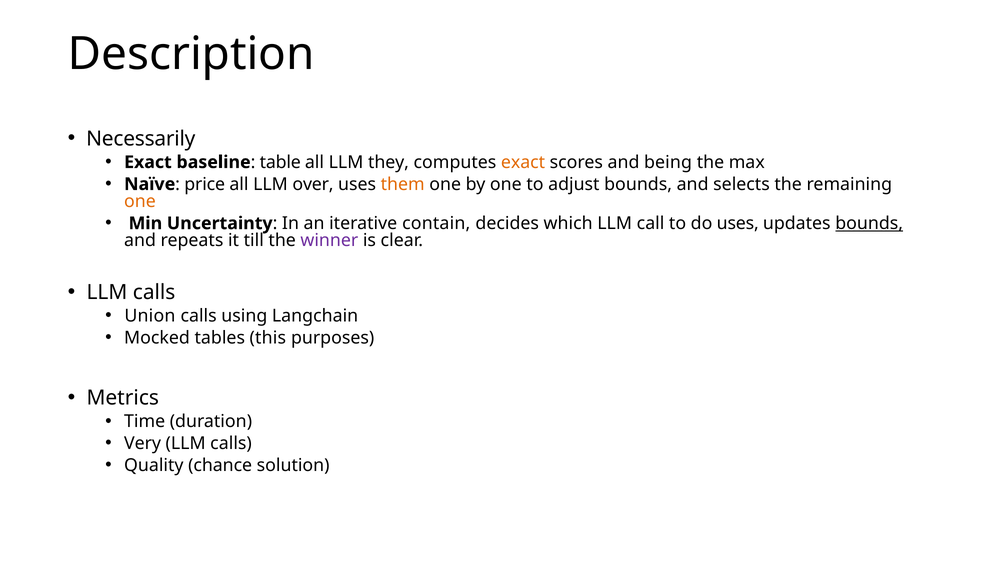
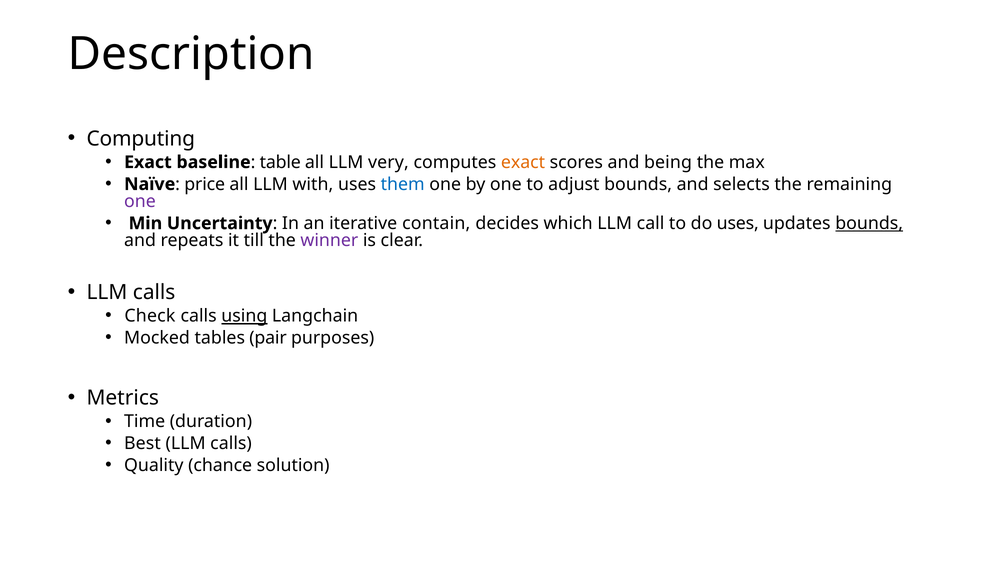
Necessarily: Necessarily -> Computing (141, 139)
they: they -> very (388, 162)
over: over -> with (313, 184)
them colour: orange -> blue (403, 184)
one colour: orange -> purple (140, 201)
Union: Union -> Check (150, 316)
using underline: none -> present (244, 316)
this: this -> pair (268, 338)
Very: Very -> Best (142, 443)
